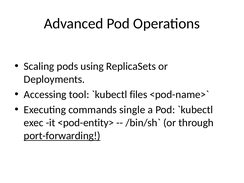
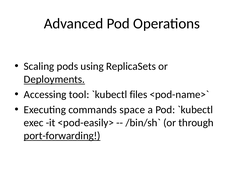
Deployments underline: none -> present (54, 79)
single: single -> space (132, 110)
<pod-entity>: <pod-entity> -> <pod-easily> (86, 123)
